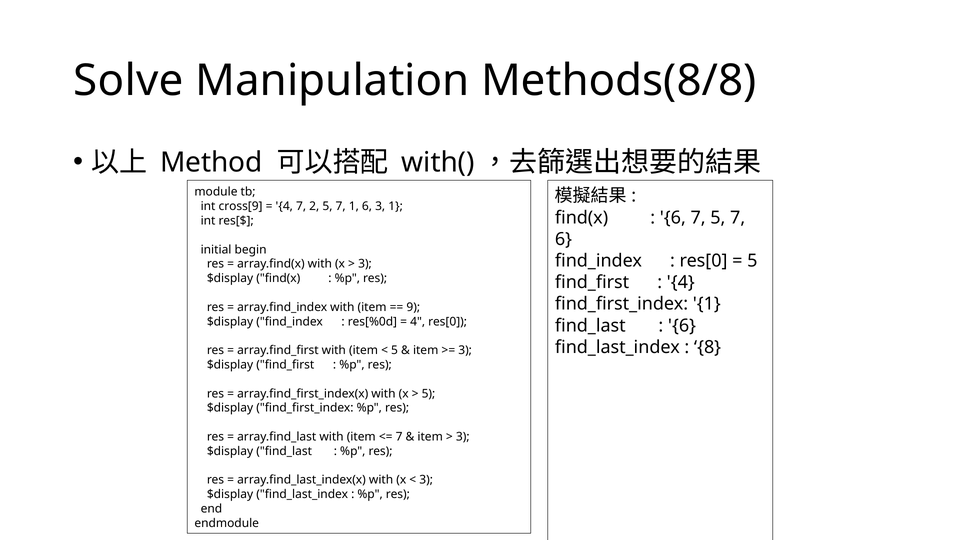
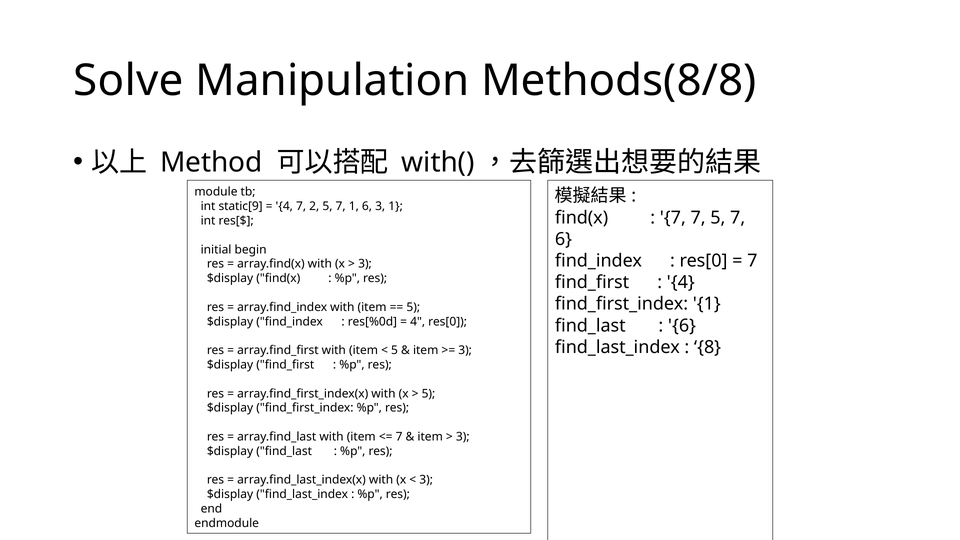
cross[9: cross[9 -> static[9 (241, 206)
6: 6 -> 7 (673, 218)
5: 5 -> 7 (752, 261)
9: 9 -> 5 (413, 307)
